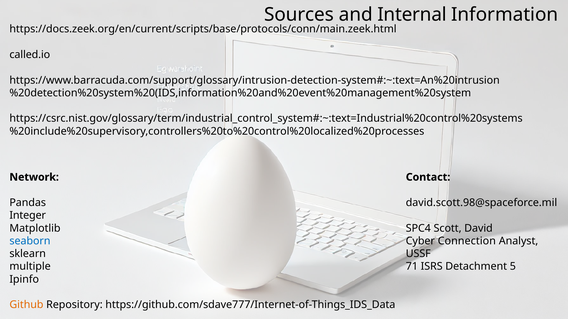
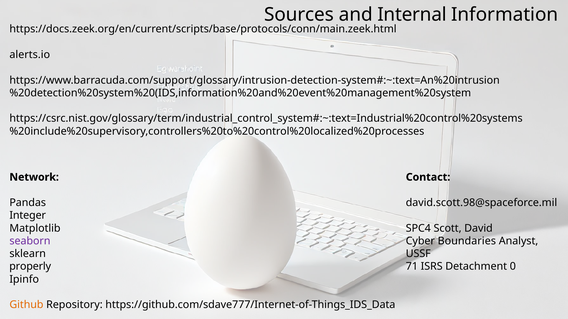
called.io: called.io -> alerts.io (30, 55)
seaborn colour: blue -> purple (30, 241)
Connection: Connection -> Boundaries (467, 241)
multiple: multiple -> properly (30, 267)
5: 5 -> 0 (513, 267)
